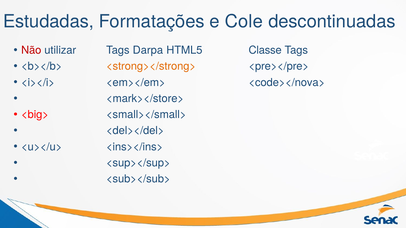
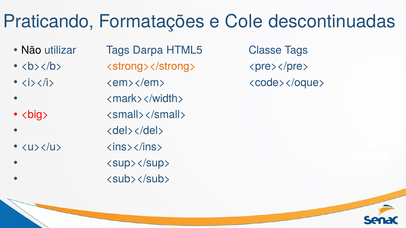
Estudadas: Estudadas -> Praticando (49, 22)
Não colour: red -> black (31, 50)
<code></nova>: <code></nova> -> <code></oque> (287, 83)
<mark></store>: <mark></store> -> <mark></width> (145, 99)
